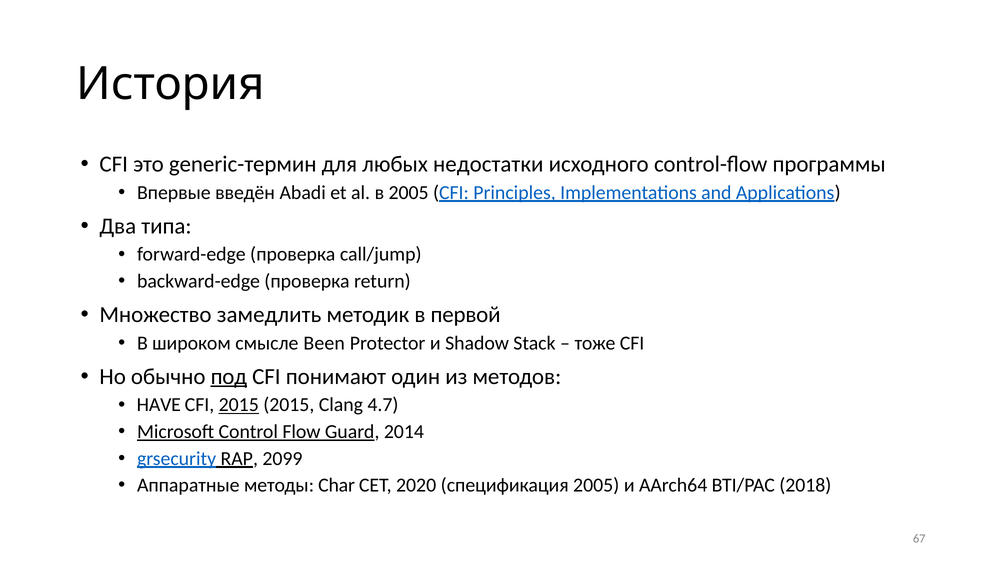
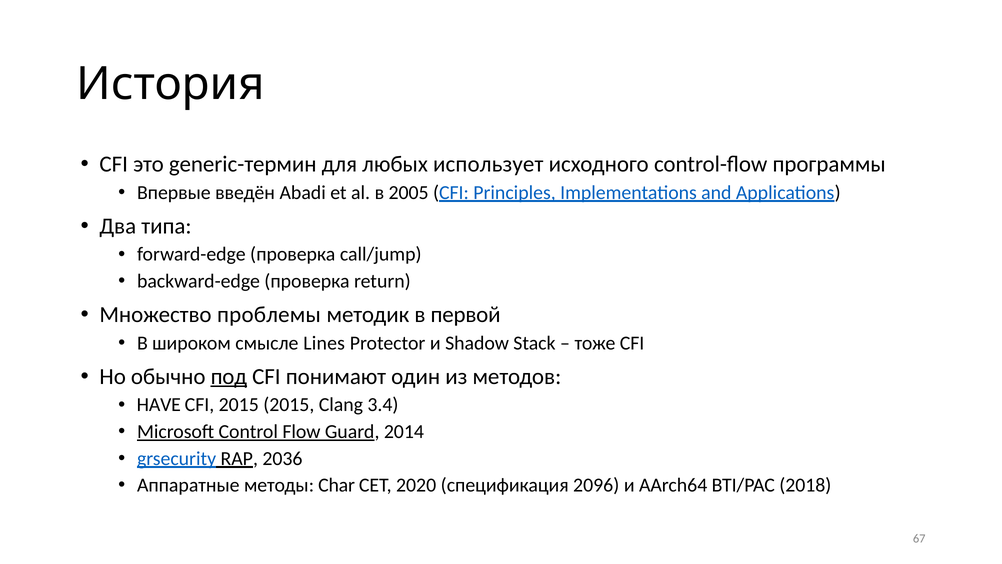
недостатки: недостатки -> использует (488, 164)
замедлить: замедлить -> проблемы (269, 314)
Been: Been -> Lines (324, 343)
2015 underline: present -> none (239, 405)
4.7: 4.7 -> 3.4 (383, 405)
2099: 2099 -> 2036 (282, 458)
спецификация 2005: 2005 -> 2096 (596, 485)
